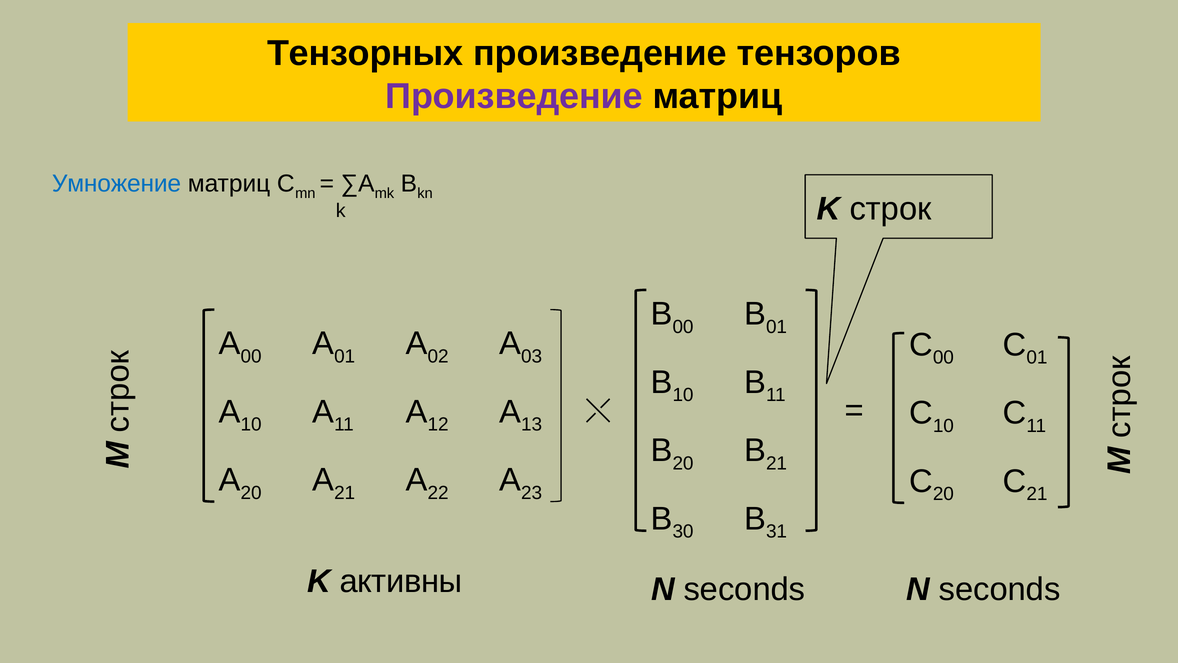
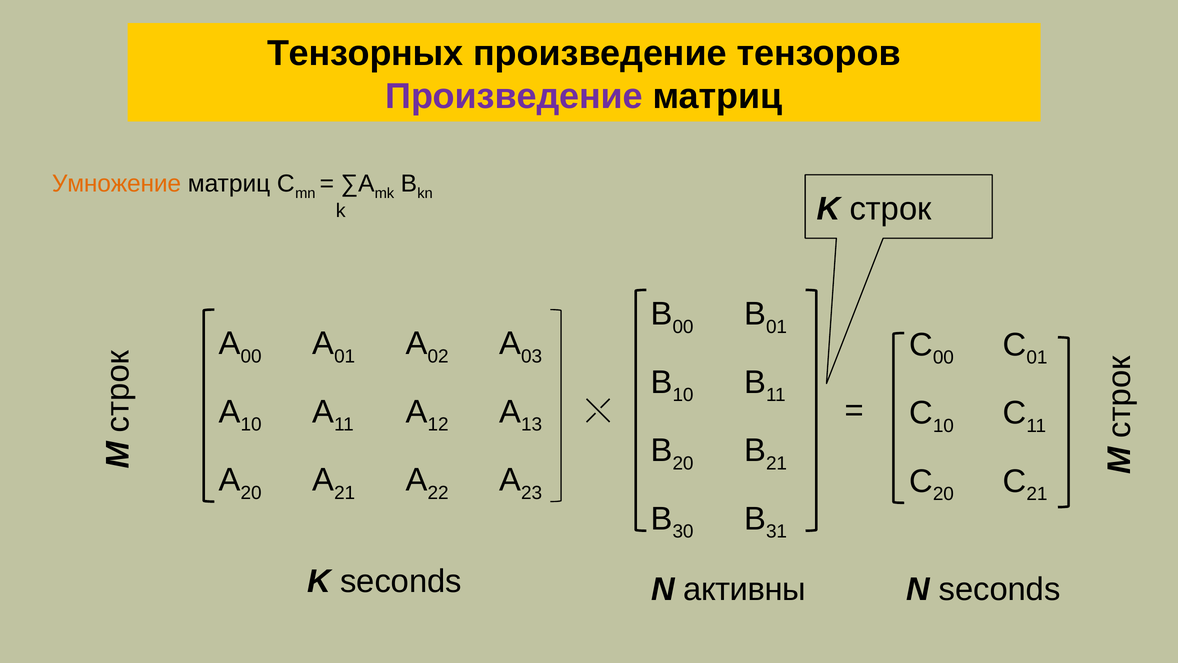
Умножение colour: blue -> orange (116, 184)
K активны: активны -> seconds (401, 581)
seconds: seconds -> активны (745, 589)
